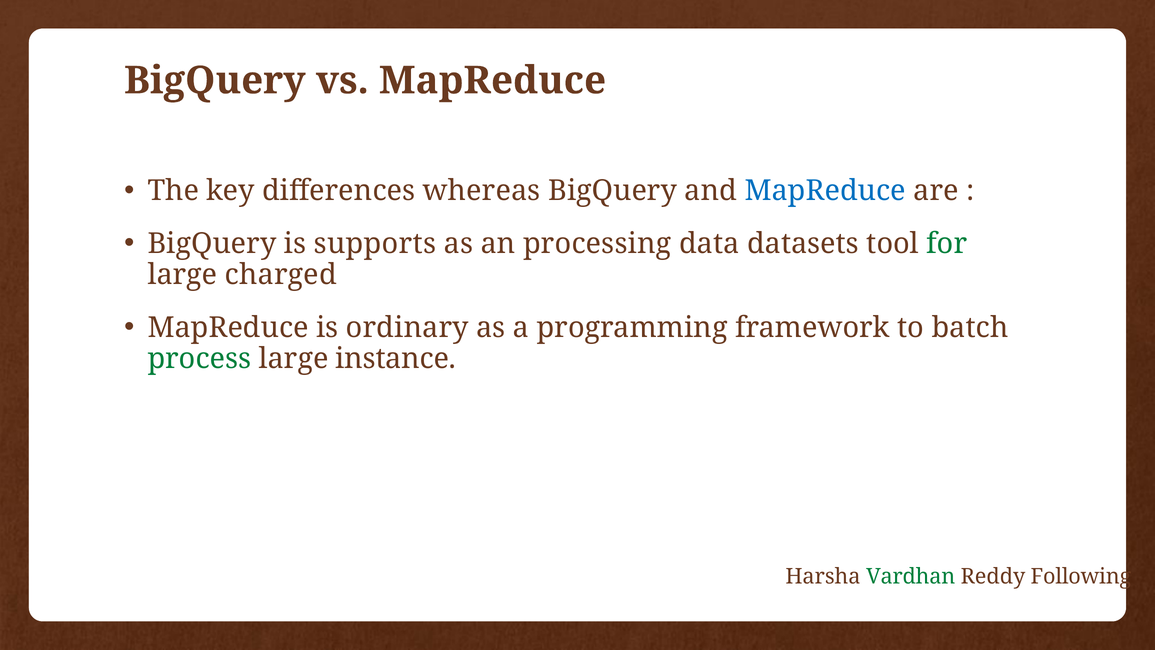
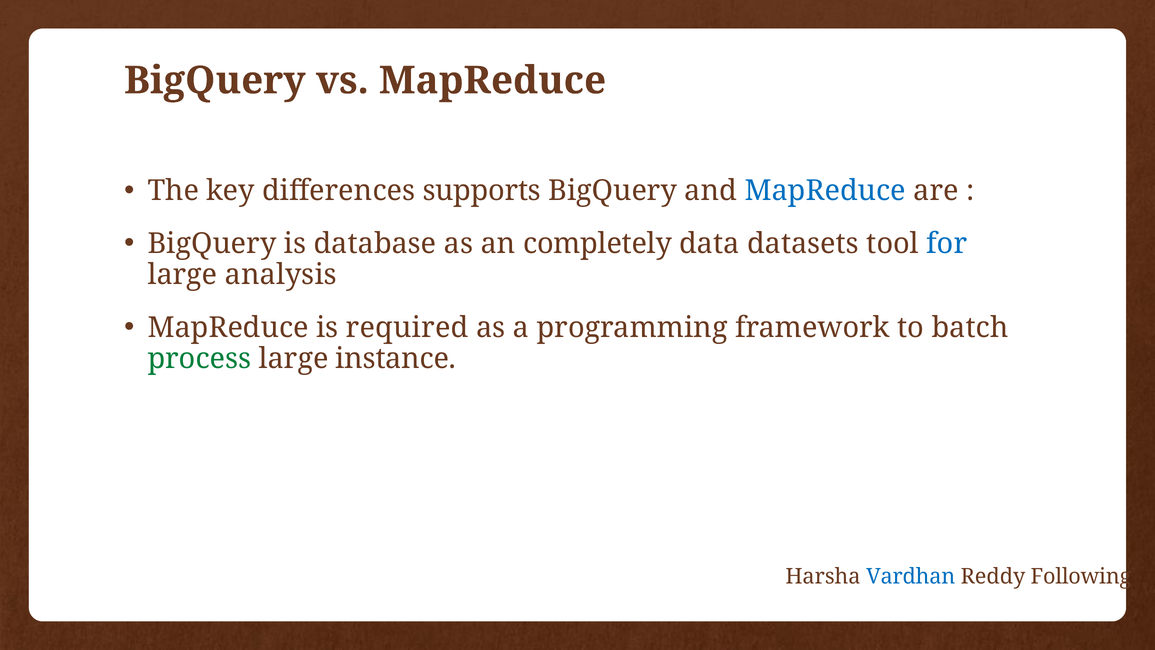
whereas: whereas -> supports (482, 191)
supports: supports -> database (375, 243)
processing: processing -> completely (597, 243)
for colour: green -> blue (947, 243)
charged: charged -> analysis (281, 275)
ordinary: ordinary -> required (407, 328)
Vardhan colour: green -> blue (911, 576)
